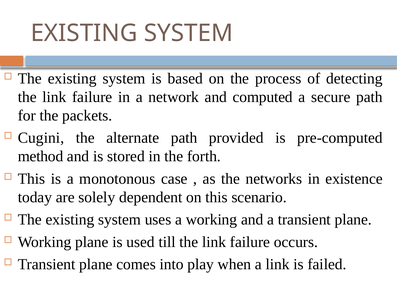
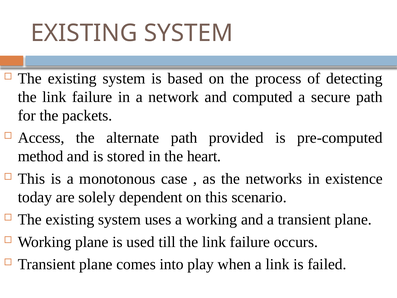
Cugini: Cugini -> Access (41, 138)
forth: forth -> heart (204, 156)
